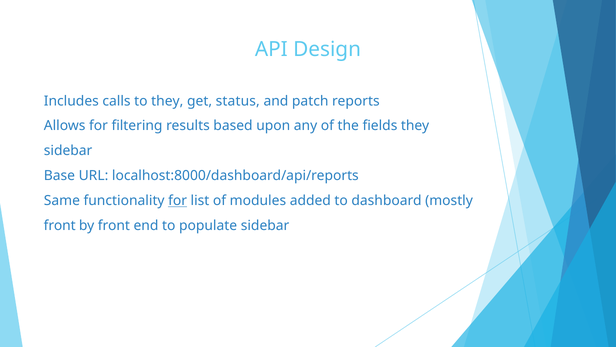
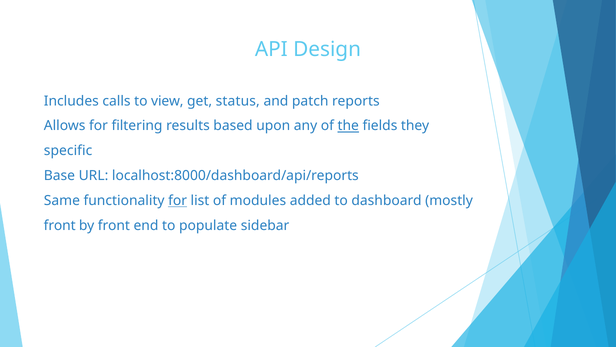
to they: they -> view (167, 101)
the underline: none -> present (348, 126)
sidebar: sidebar -> specific (68, 151)
